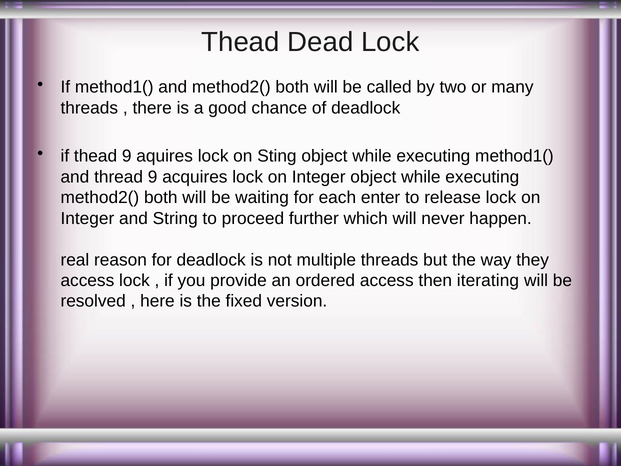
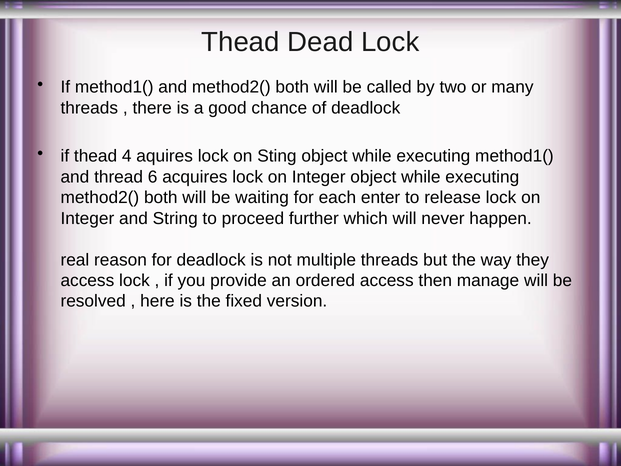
thead 9: 9 -> 4 (127, 156)
thread 9: 9 -> 6 (153, 177)
iterating: iterating -> manage (488, 280)
